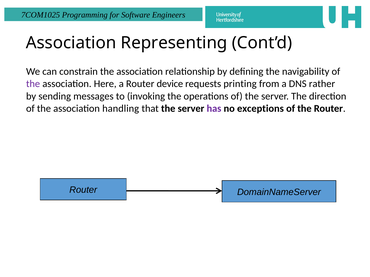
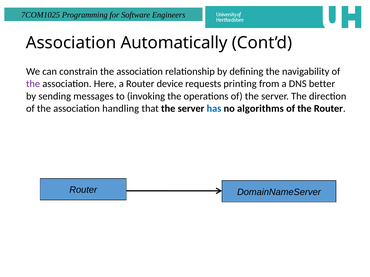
Representing: Representing -> Automatically (174, 43)
rather: rather -> better (322, 84)
has colour: purple -> blue (214, 109)
exceptions: exceptions -> algorithms (260, 109)
